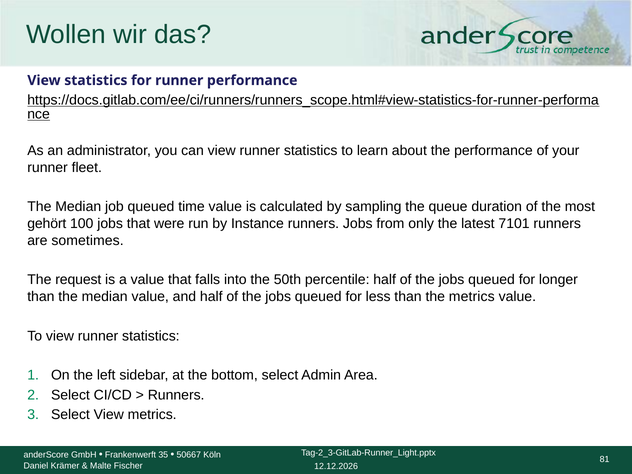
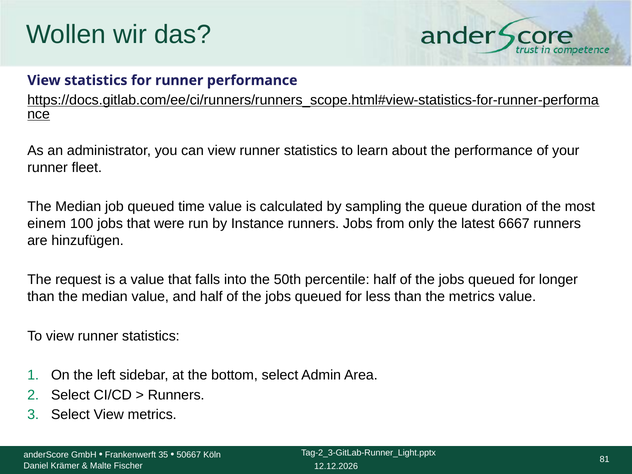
gehört: gehört -> einem (47, 224)
7101: 7101 -> 6667 (514, 224)
sometimes: sometimes -> hinzufügen (88, 240)
